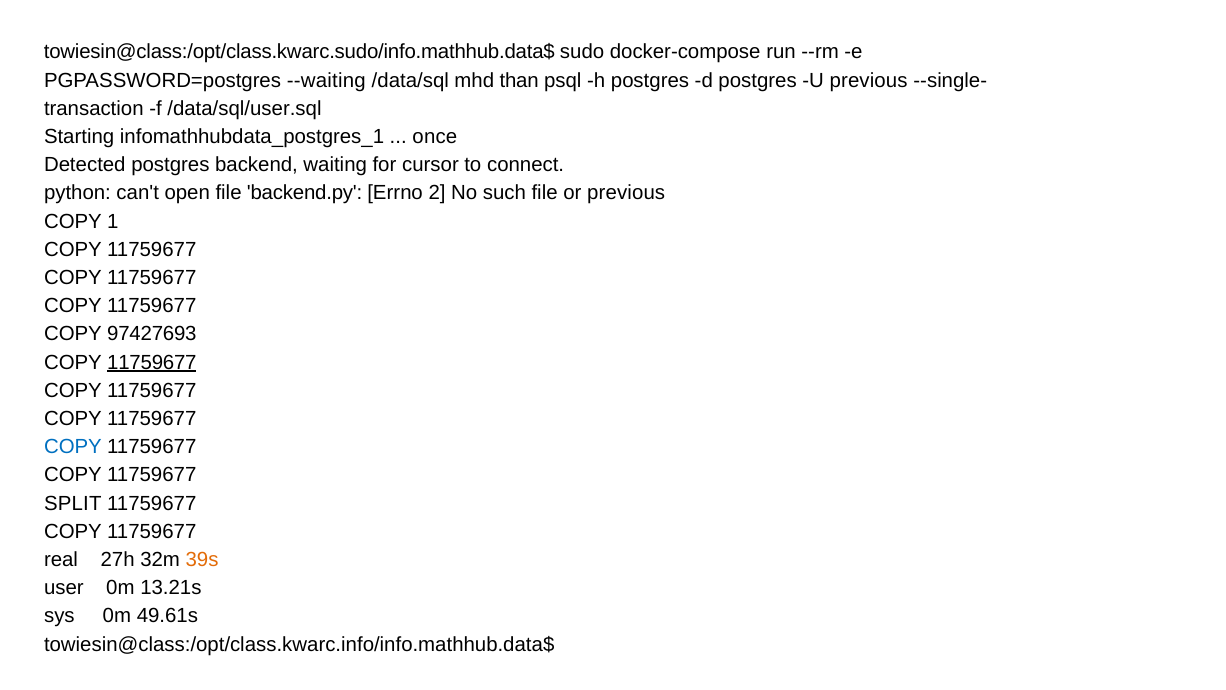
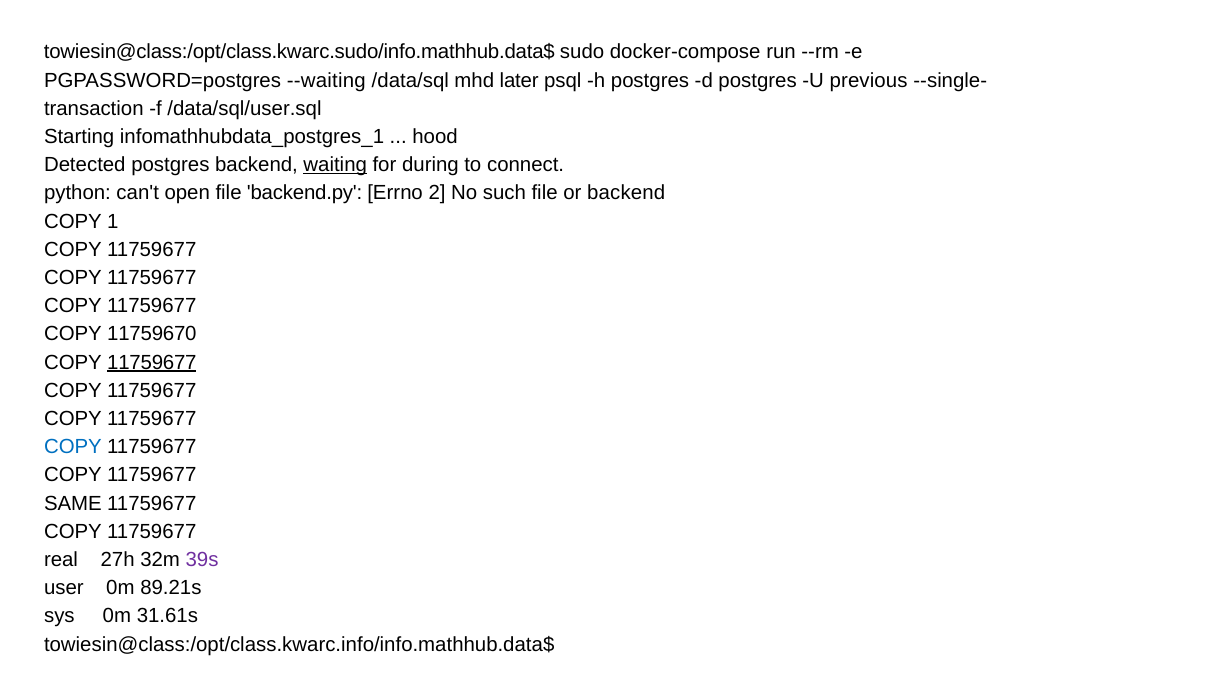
than: than -> later (519, 80)
once: once -> hood (435, 137)
waiting underline: none -> present (335, 165)
cursor: cursor -> during (430, 165)
or previous: previous -> backend (626, 193)
97427693: 97427693 -> 11759670 (152, 334)
SPLIT: SPLIT -> SAME (73, 503)
39s colour: orange -> purple (202, 559)
13.21s: 13.21s -> 89.21s (171, 588)
49.61s: 49.61s -> 31.61s (167, 616)
